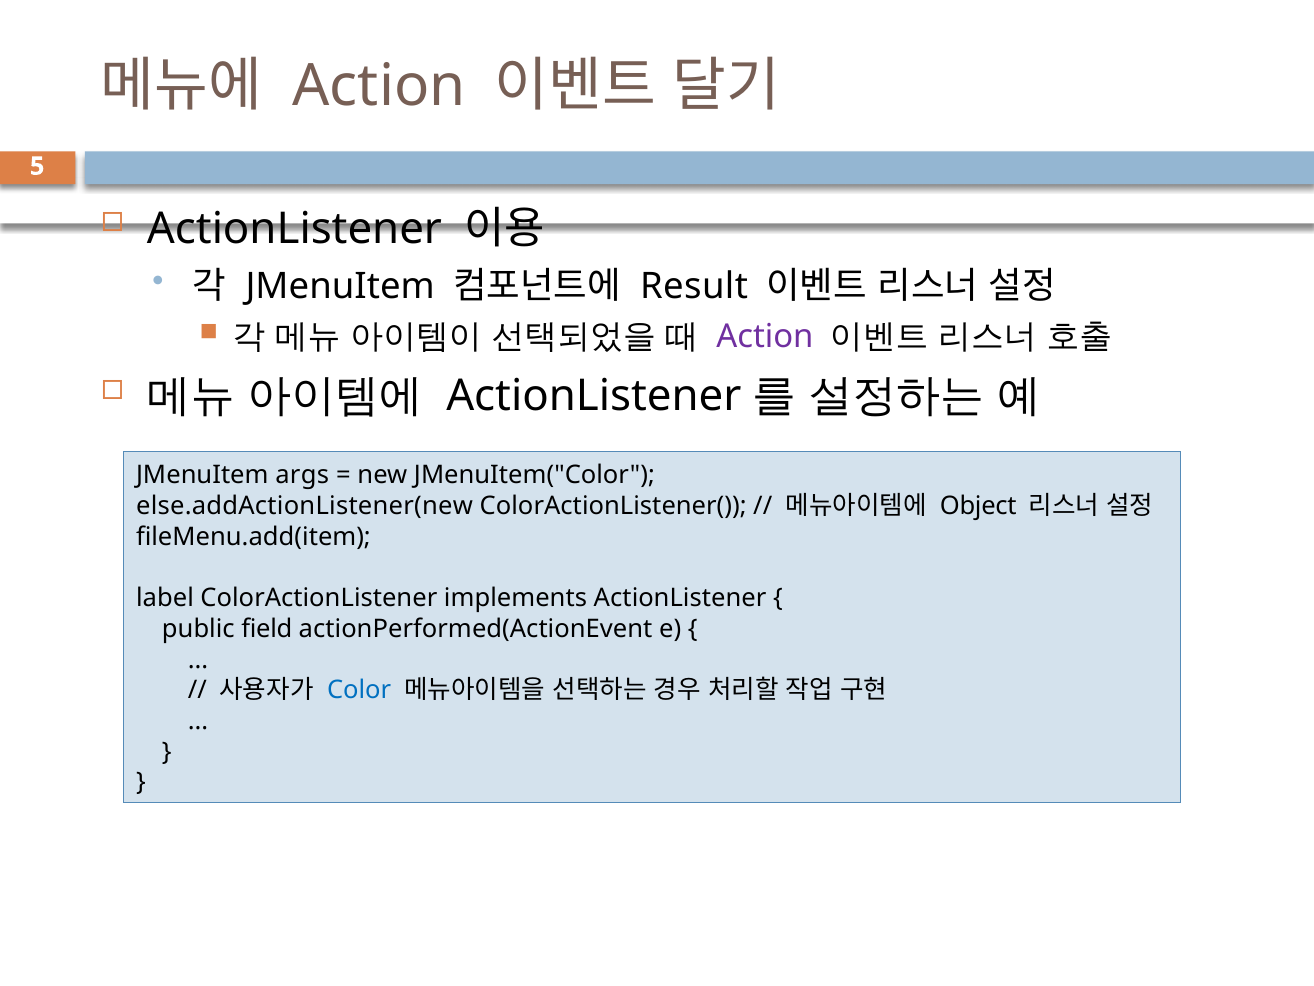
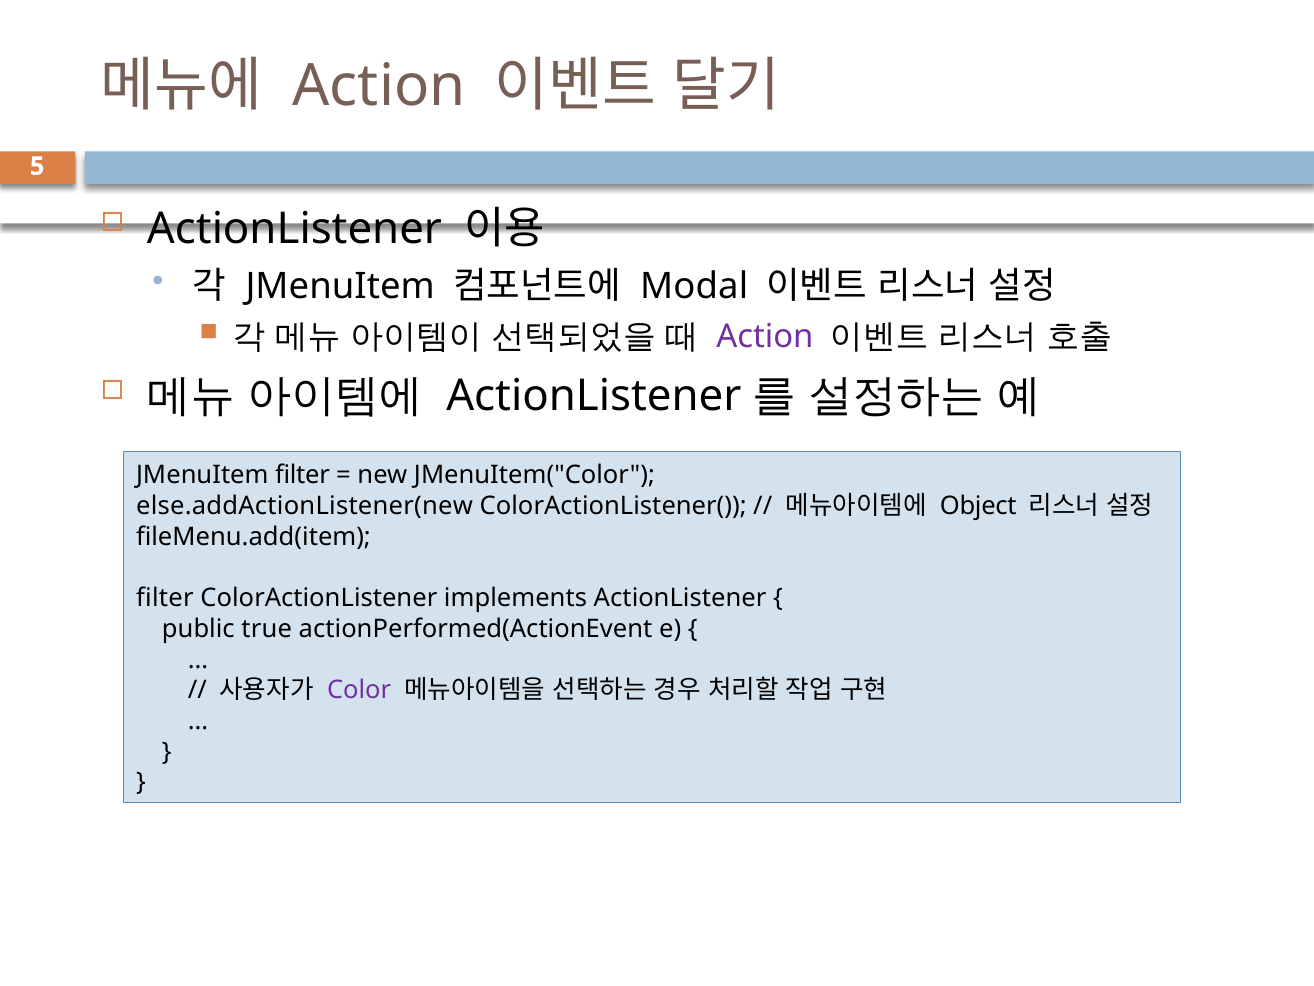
Result: Result -> Modal (694, 286)
JMenuItem args: args -> filter (302, 475)
label: label -> filter (165, 598)
field: field -> true (267, 629)
Color colour: blue -> purple (359, 690)
